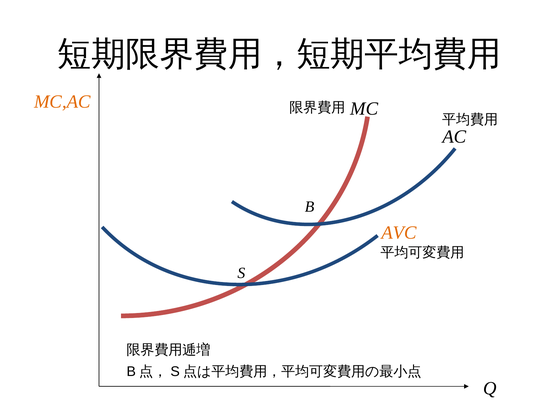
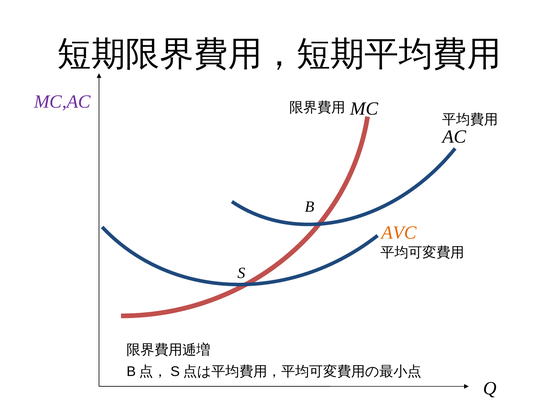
MC,AC colour: orange -> purple (62, 102)
